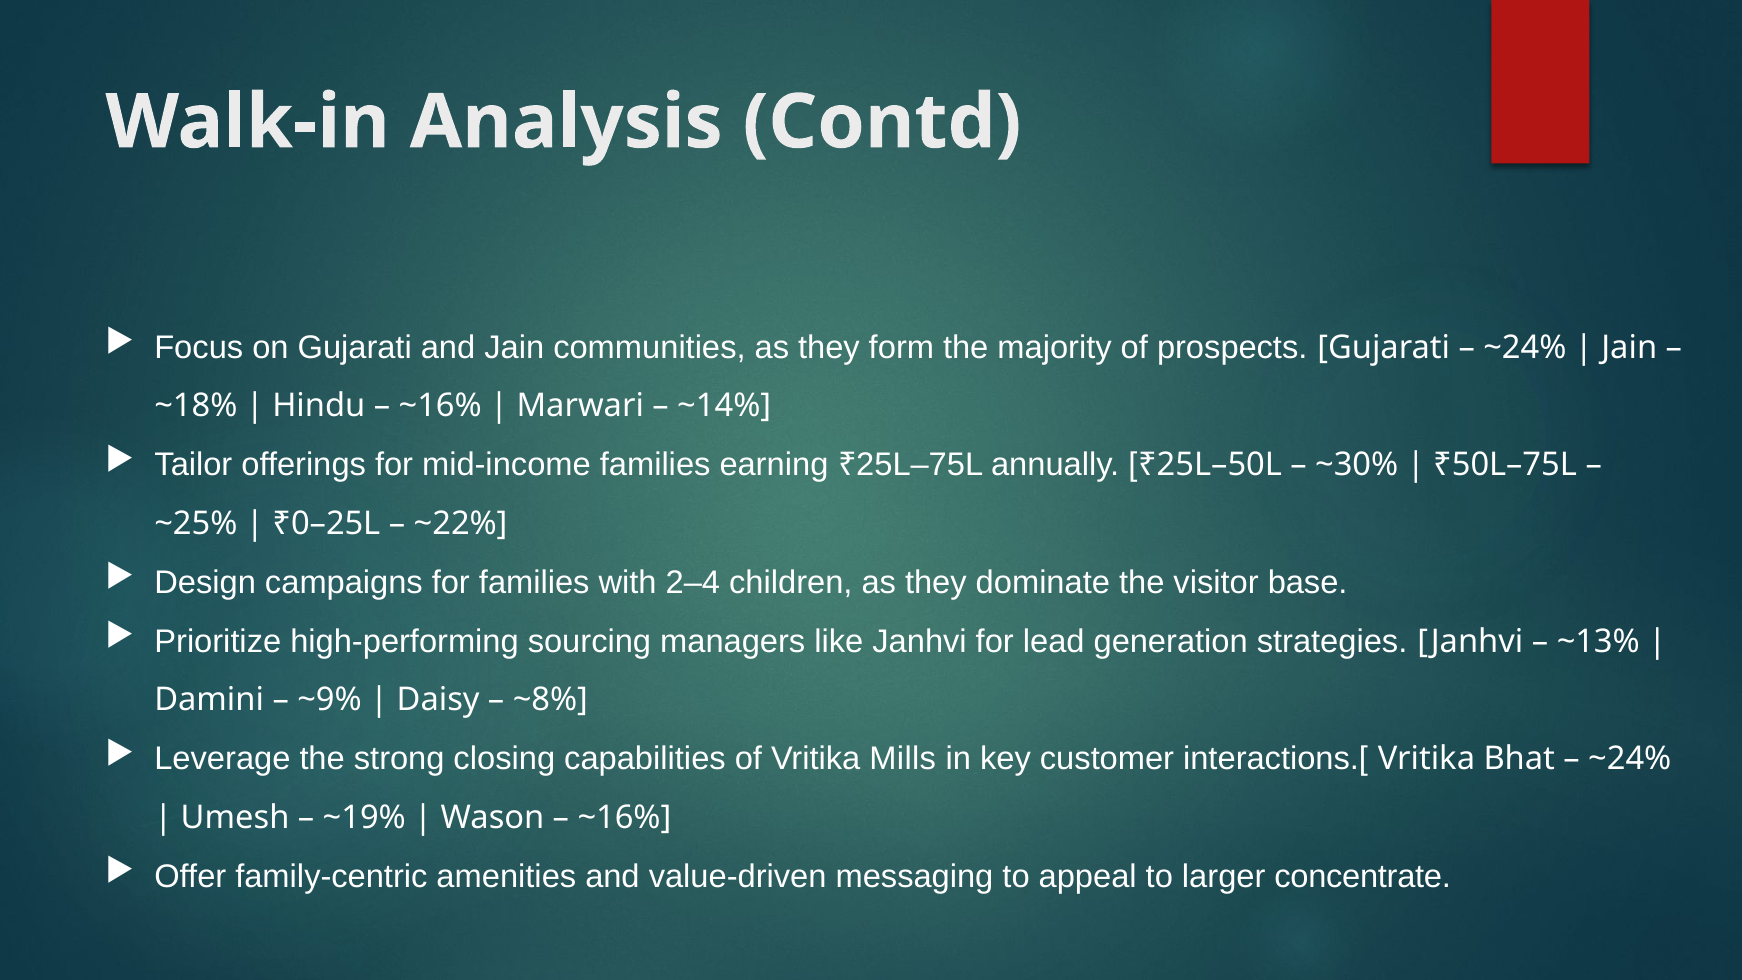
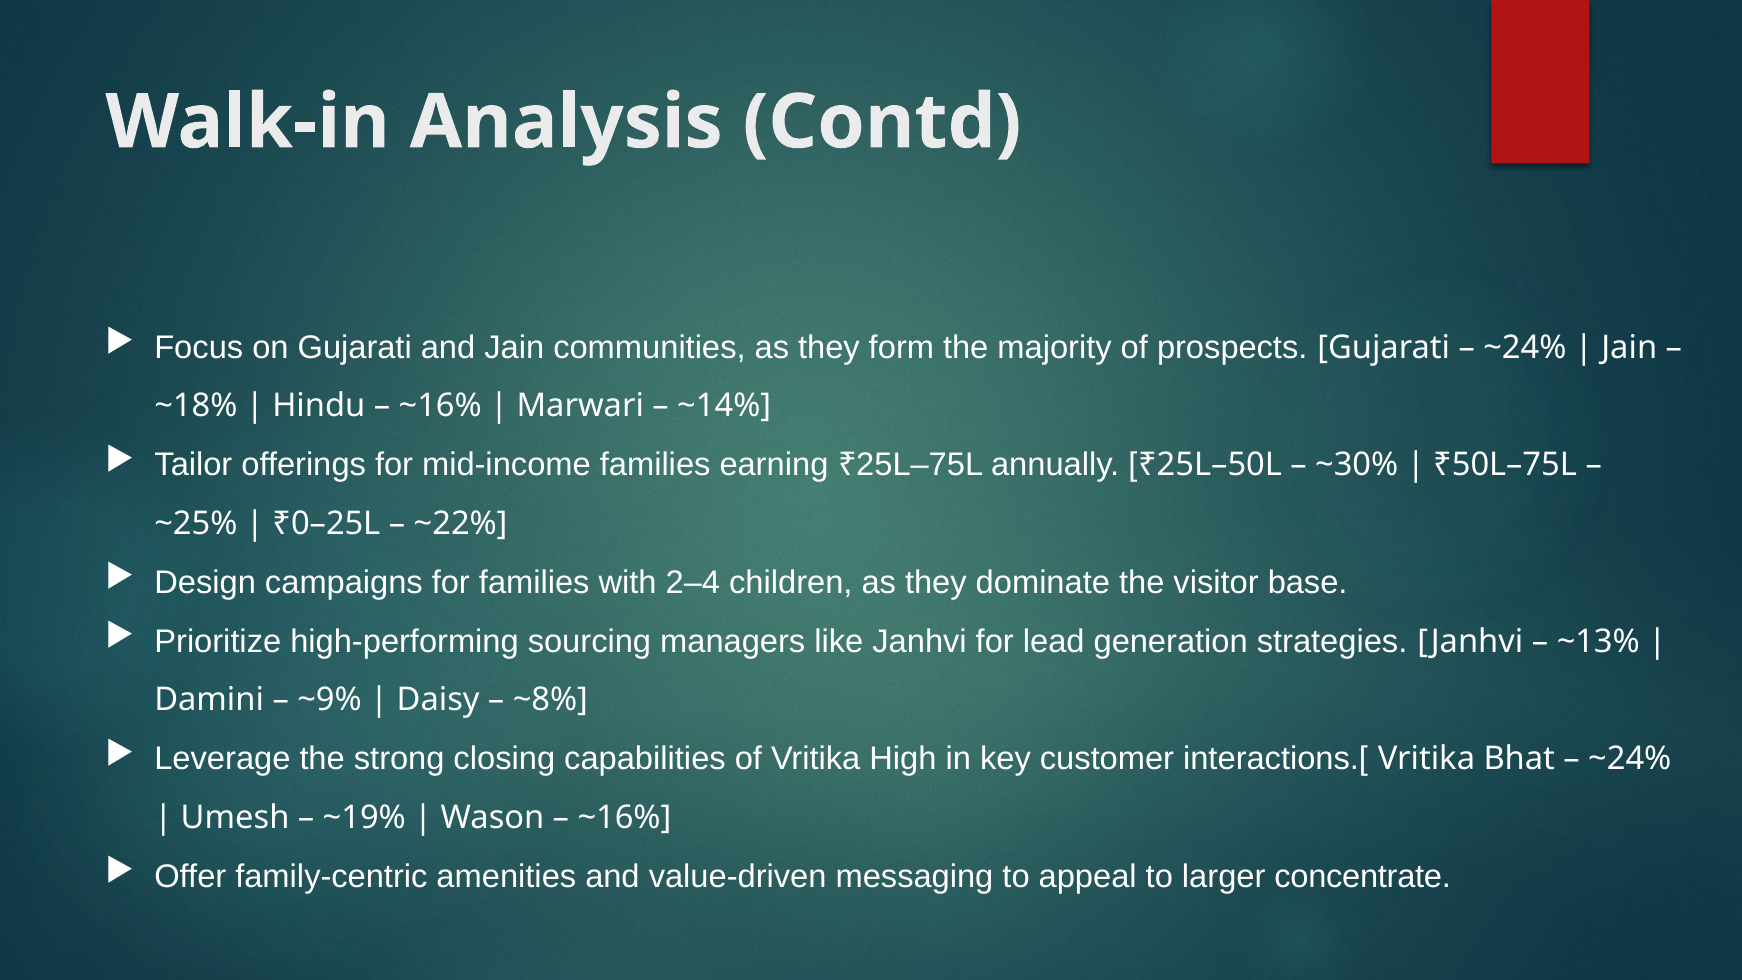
Mills: Mills -> High (903, 759)
